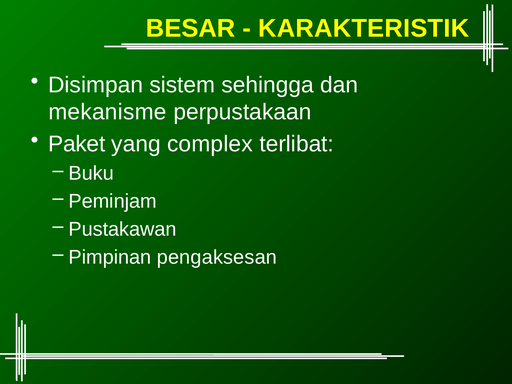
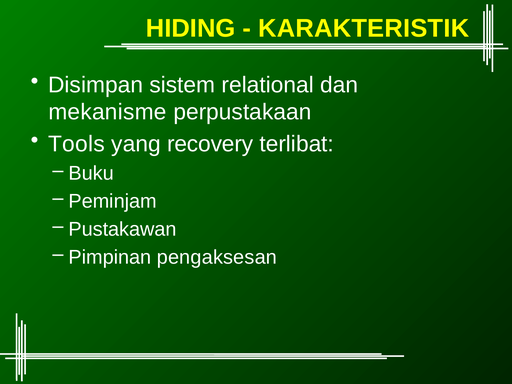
BESAR: BESAR -> HIDING (191, 28)
sehingga: sehingga -> relational (268, 85)
Paket: Paket -> Tools (76, 144)
complex: complex -> recovery (210, 144)
